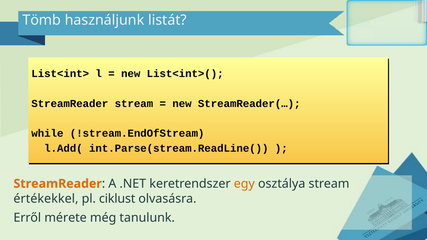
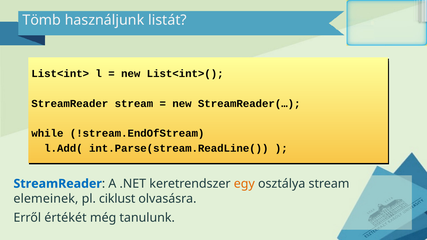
StreamReader colour: orange -> blue (58, 184)
értékekkel: értékekkel -> elemeinek (46, 199)
mérete: mérete -> értékét (66, 218)
